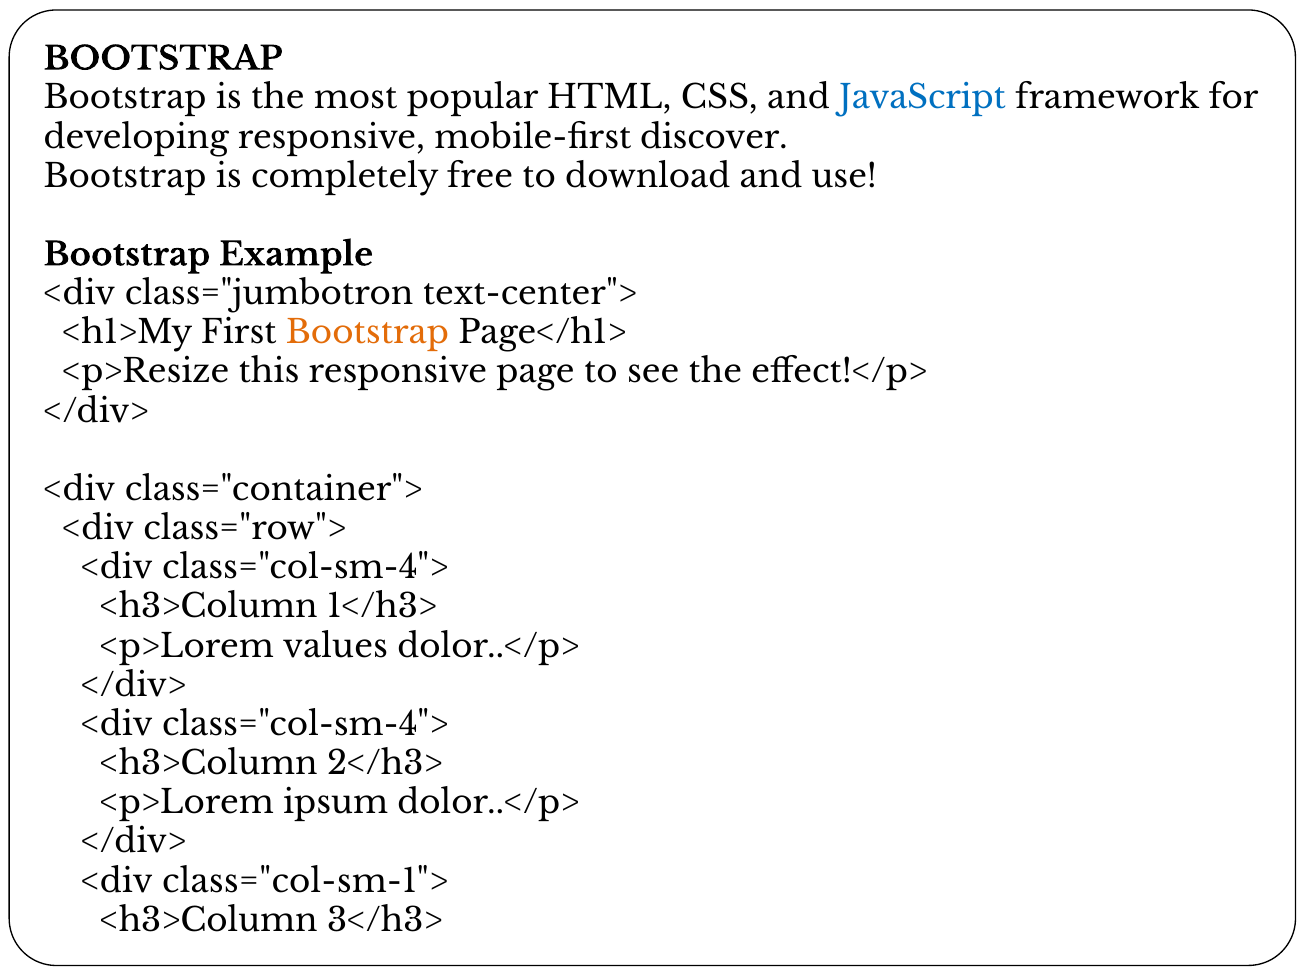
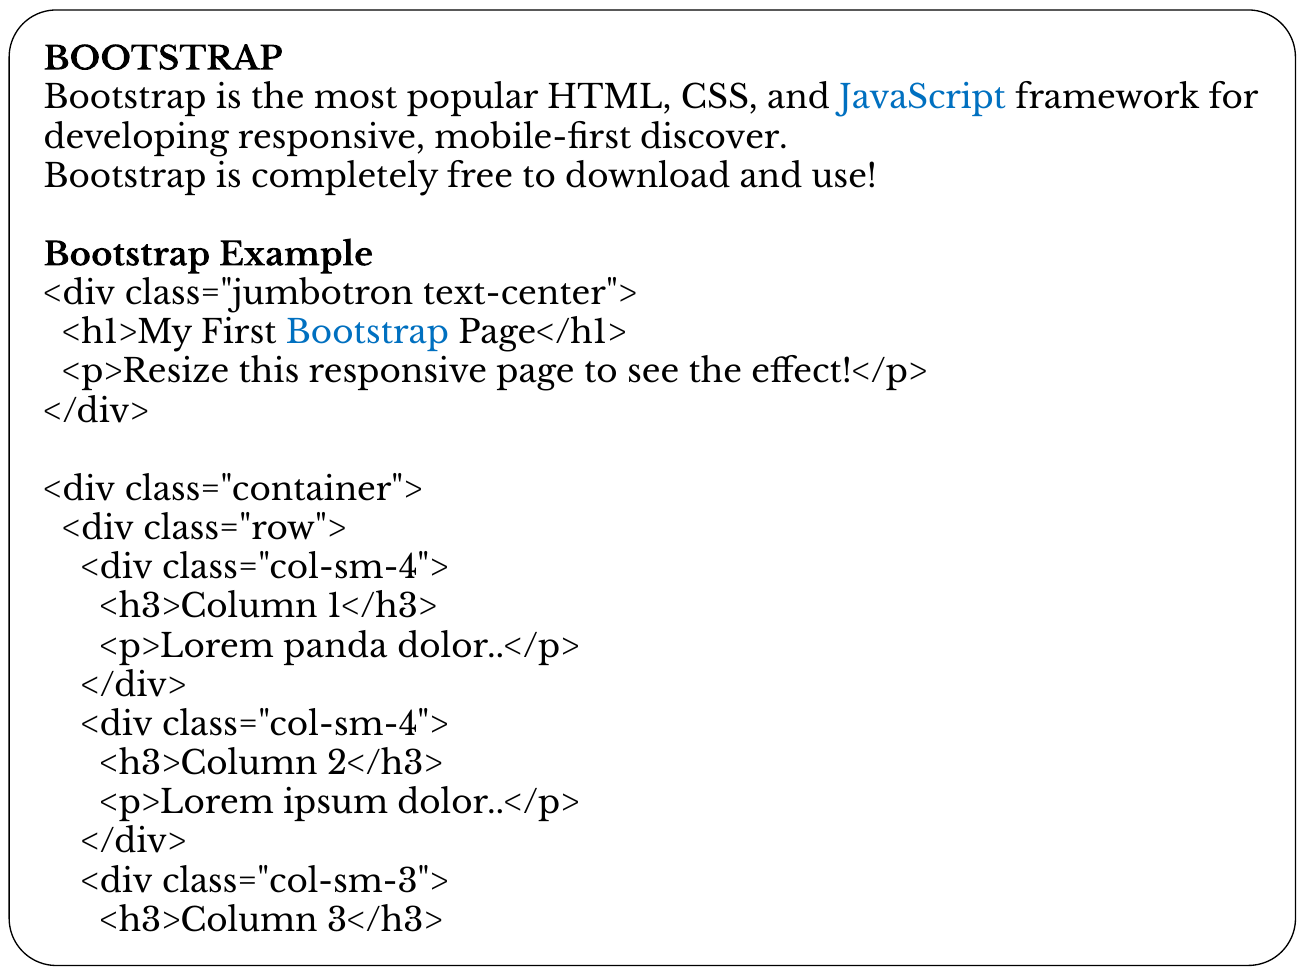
Bootstrap colour: orange -> blue (367, 333)
values: values -> panda (335, 646)
class="col-sm-1">: class="col-sm-1"> -> class="col-sm-3"> (305, 881)
